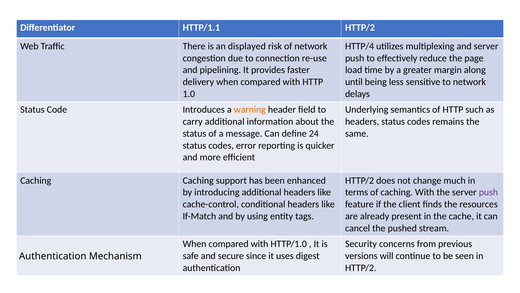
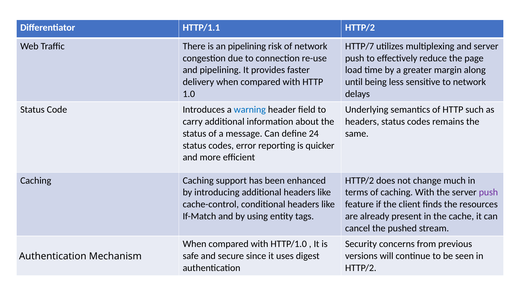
an displayed: displayed -> pipelining (247, 46)
HTTP/4: HTTP/4 -> HTTP/7 (360, 46)
warning colour: orange -> blue (250, 110)
